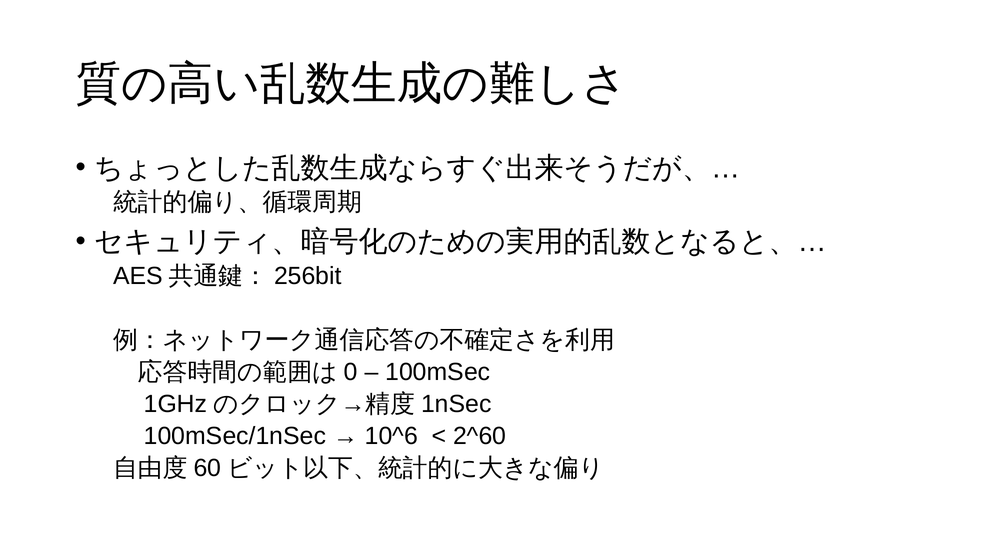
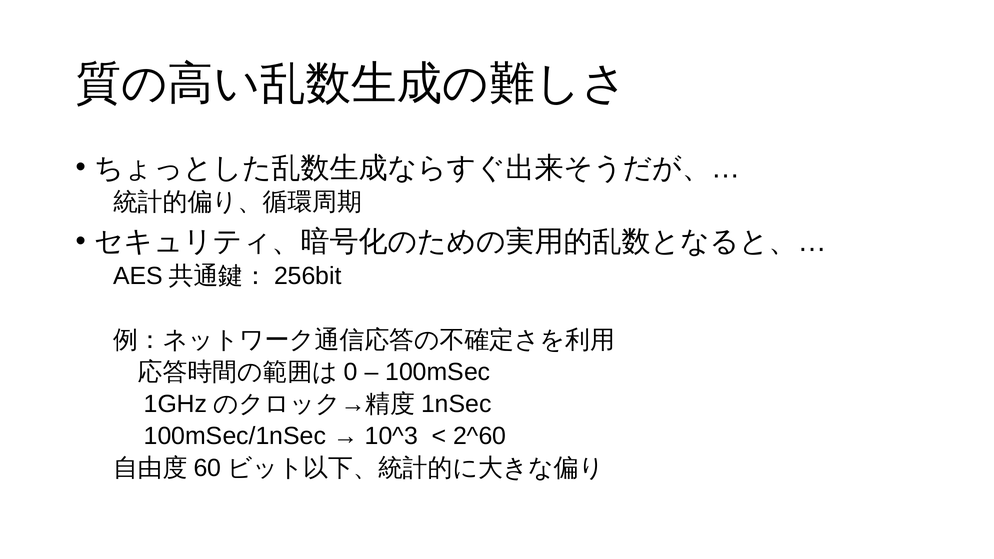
10^6: 10^6 -> 10^3 (391, 436)
